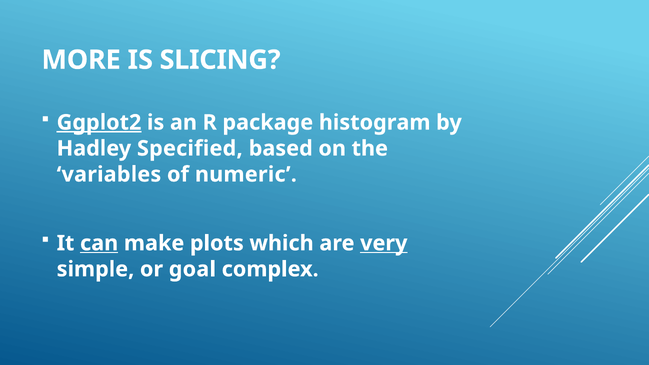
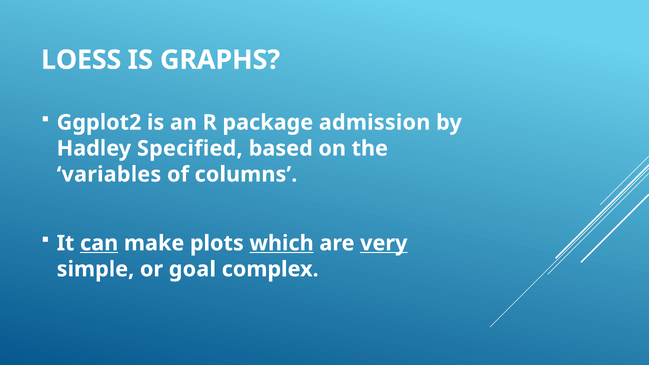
MORE: MORE -> LOESS (81, 60)
SLICING: SLICING -> GRAPHS (220, 60)
Ggplot2 underline: present -> none (99, 123)
histogram: histogram -> admission (375, 123)
numeric: numeric -> columns (246, 174)
which underline: none -> present (282, 243)
